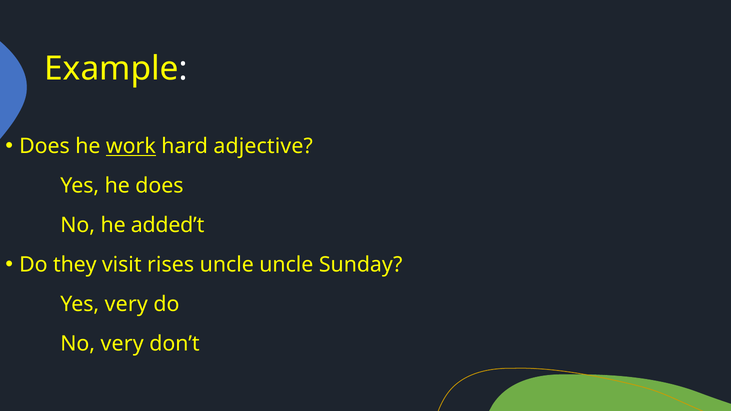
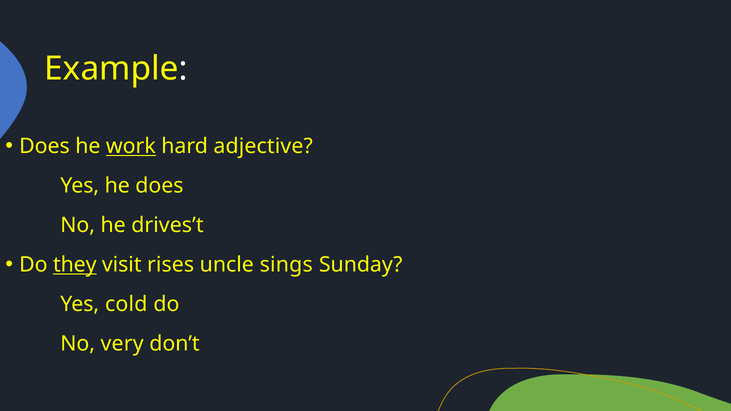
added’t: added’t -> drives’t (167, 225)
they underline: none -> present (75, 265)
uncle uncle: uncle -> sings (286, 265)
Yes very: very -> cold (126, 305)
